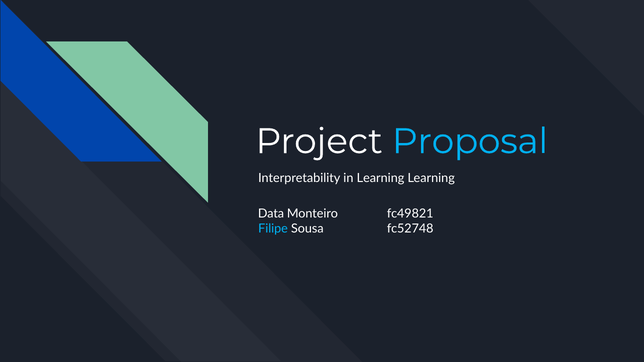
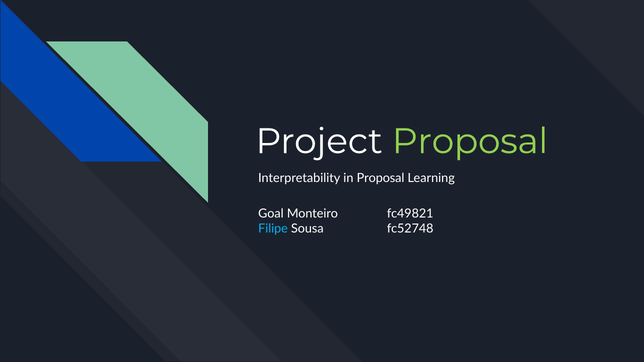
Proposal colour: light blue -> light green (470, 142)
in Learning: Learning -> Proposal (381, 178)
Data: Data -> Goal (271, 214)
